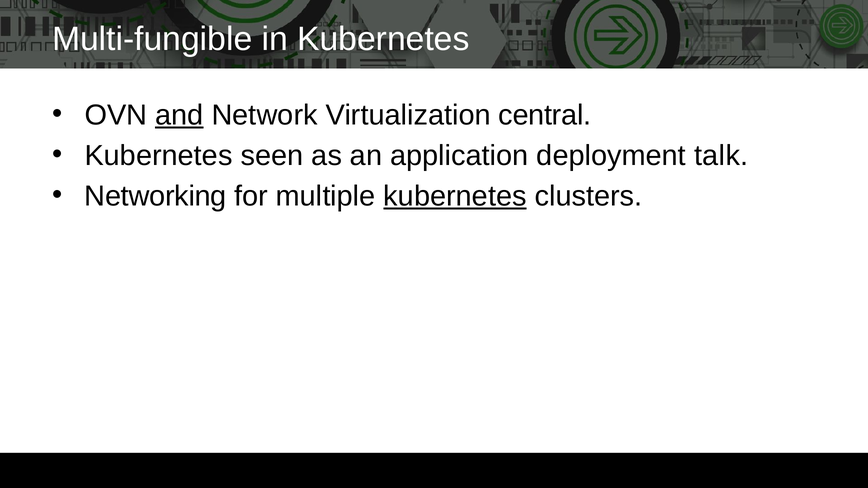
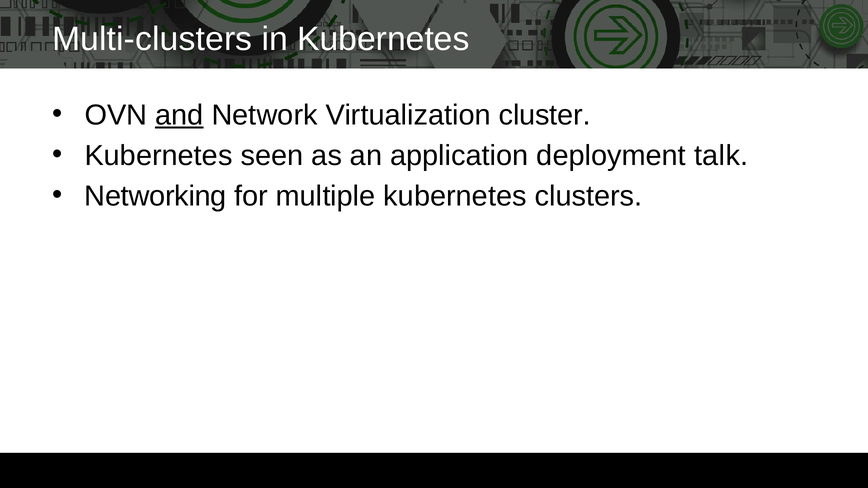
Multi-fungible: Multi-fungible -> Multi-clusters (152, 39)
central: central -> cluster (545, 115)
kubernetes underline: present -> none (455, 196)
